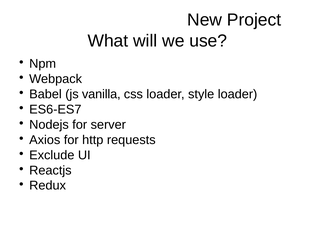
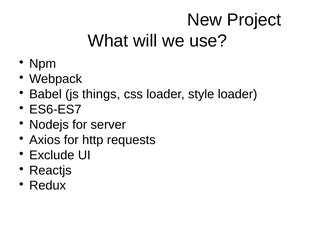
vanilla: vanilla -> things (101, 94)
